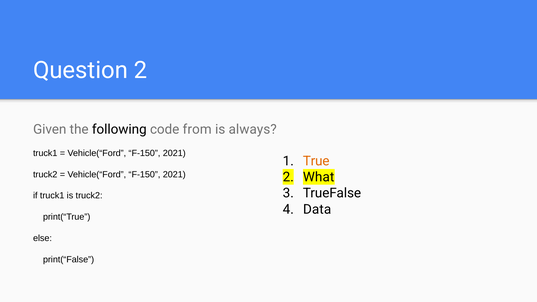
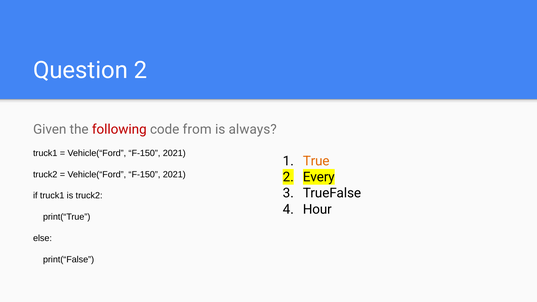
following colour: black -> red (119, 129)
What: What -> Every (319, 177)
Data: Data -> Hour (317, 209)
